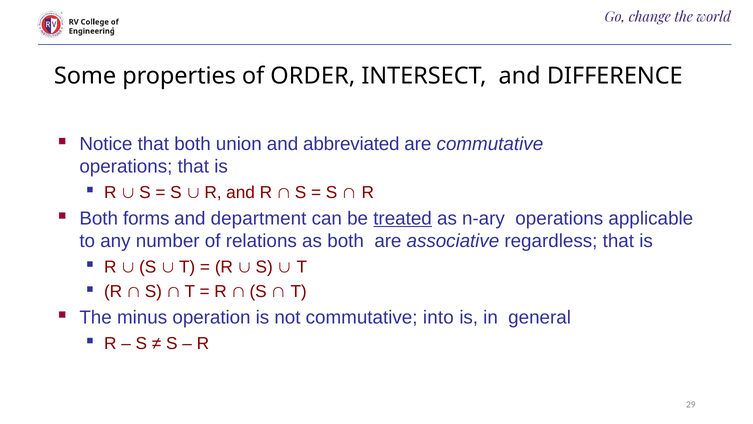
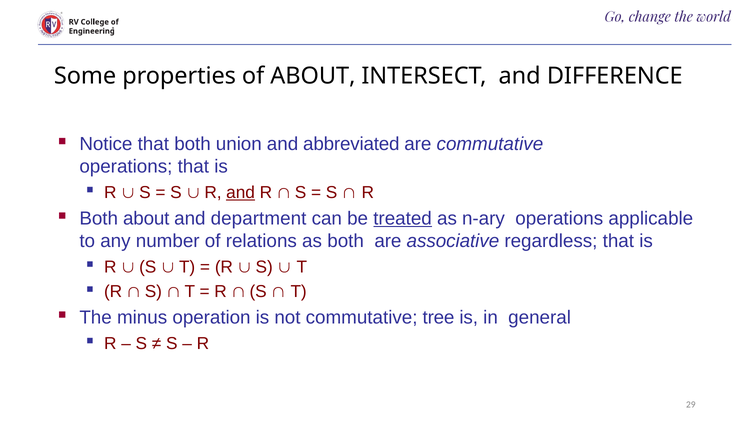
of ORDER: ORDER -> ABOUT (313, 76)
and underline: none -> present (241, 192)
Both forms: forms -> about (146, 218)
into: into -> tree (439, 317)
